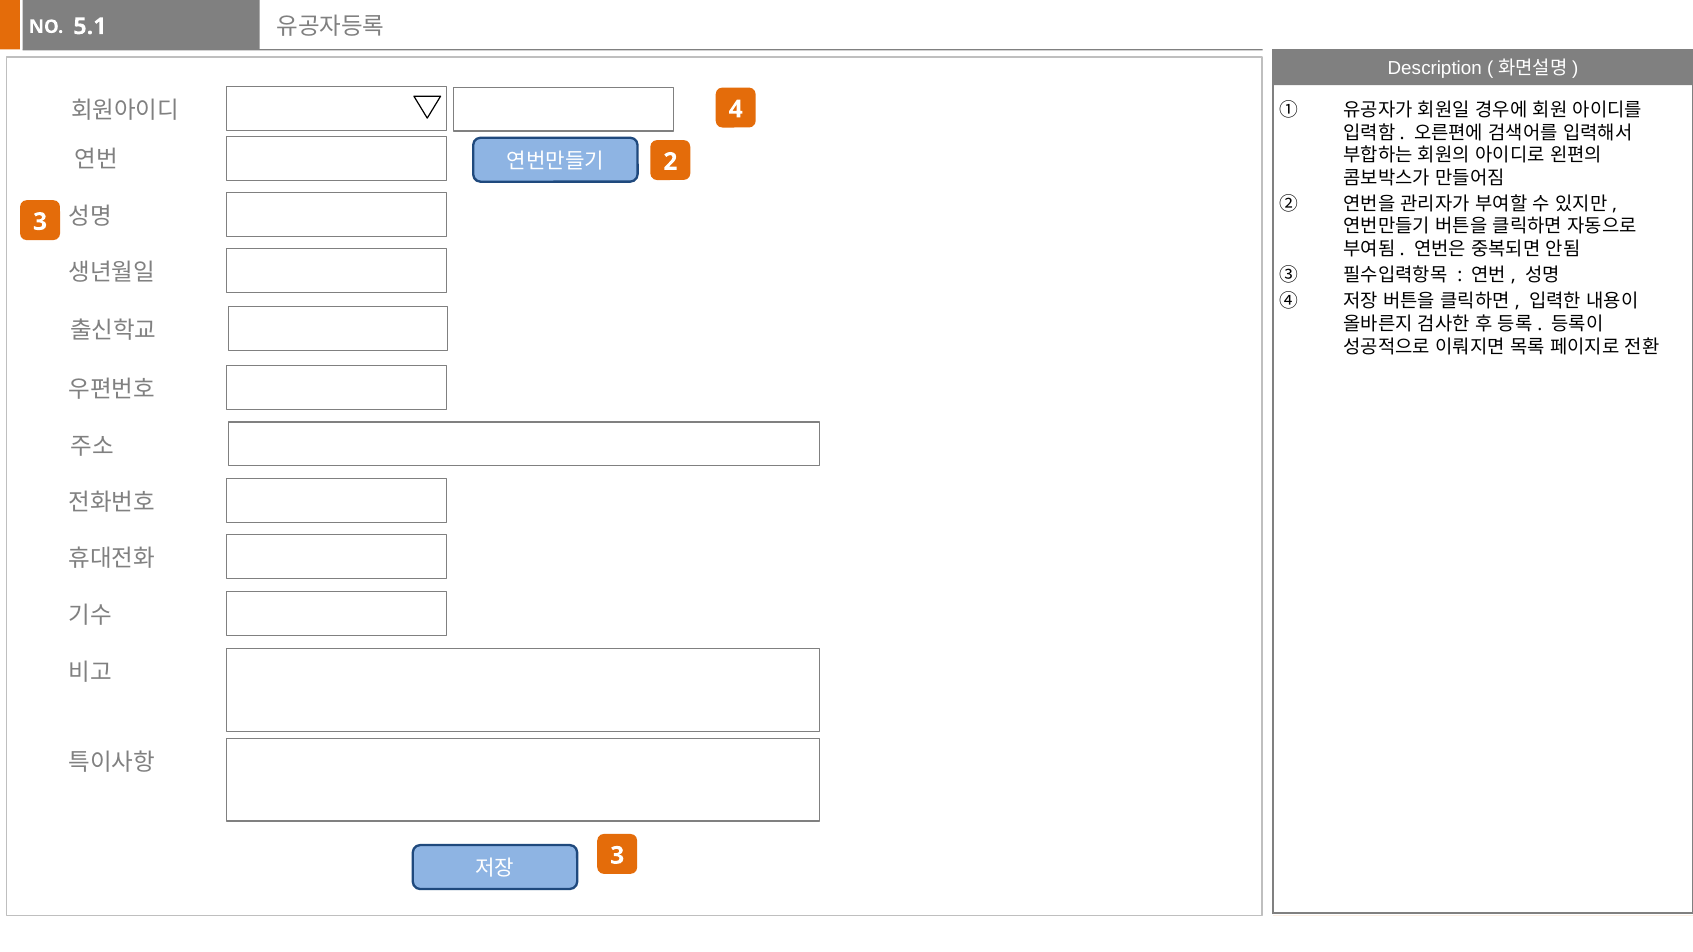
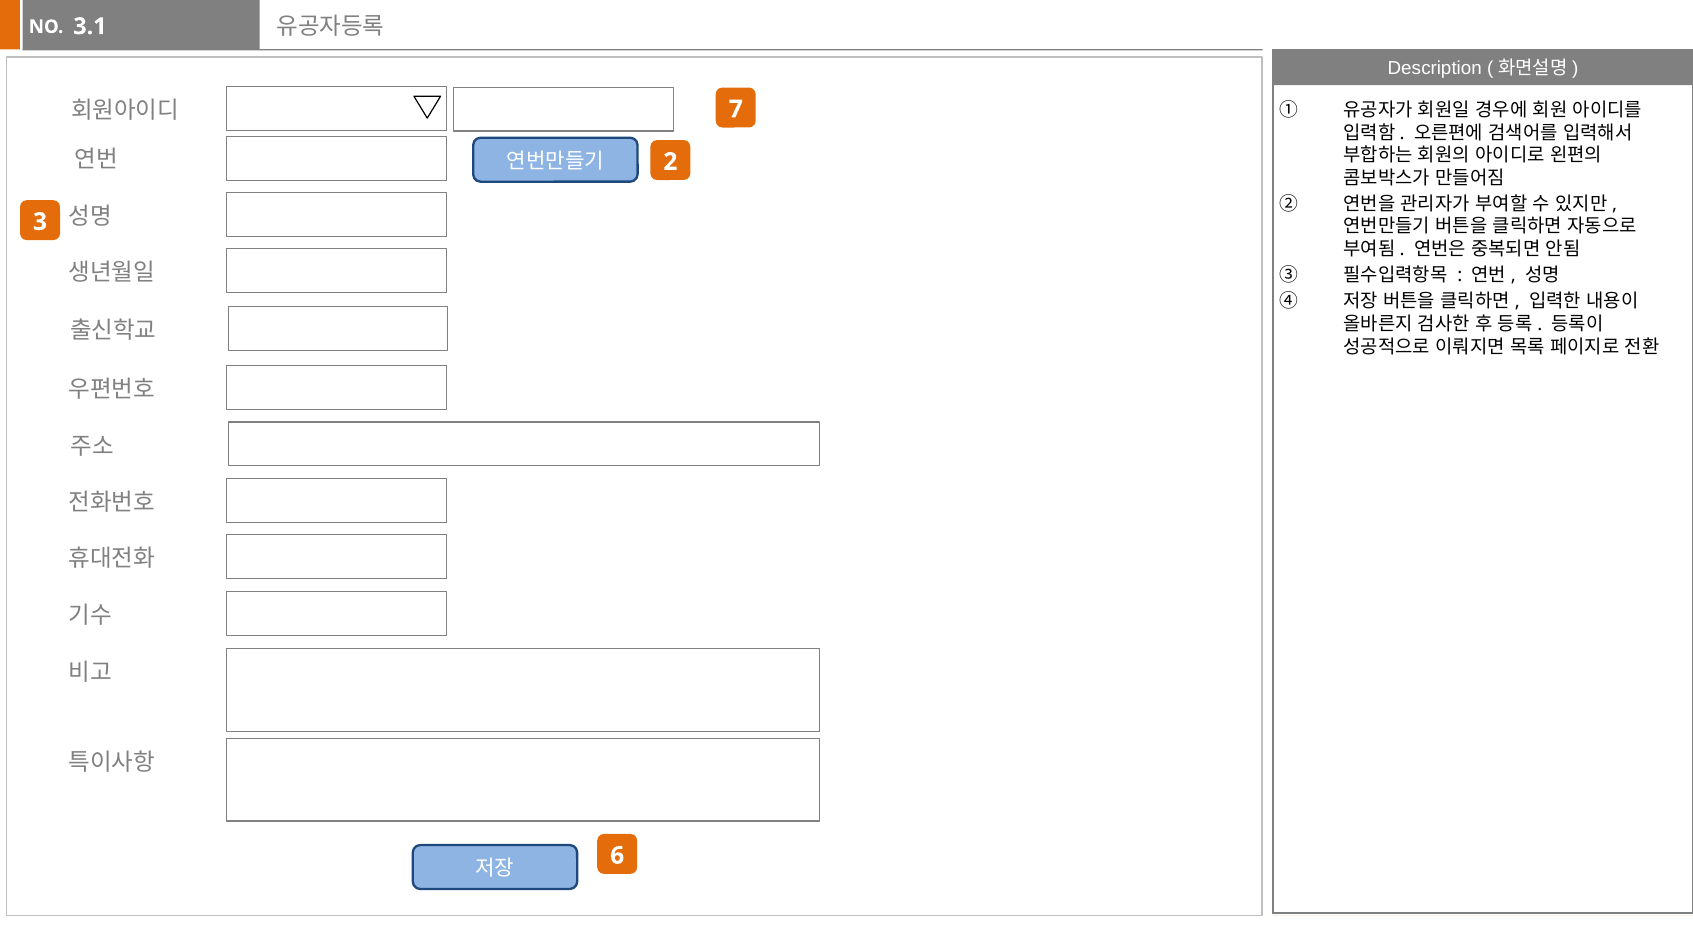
5.1: 5.1 -> 3.1 (90, 26)
4: 4 -> 7 (736, 109)
3: 3 -> 6 (617, 856)
